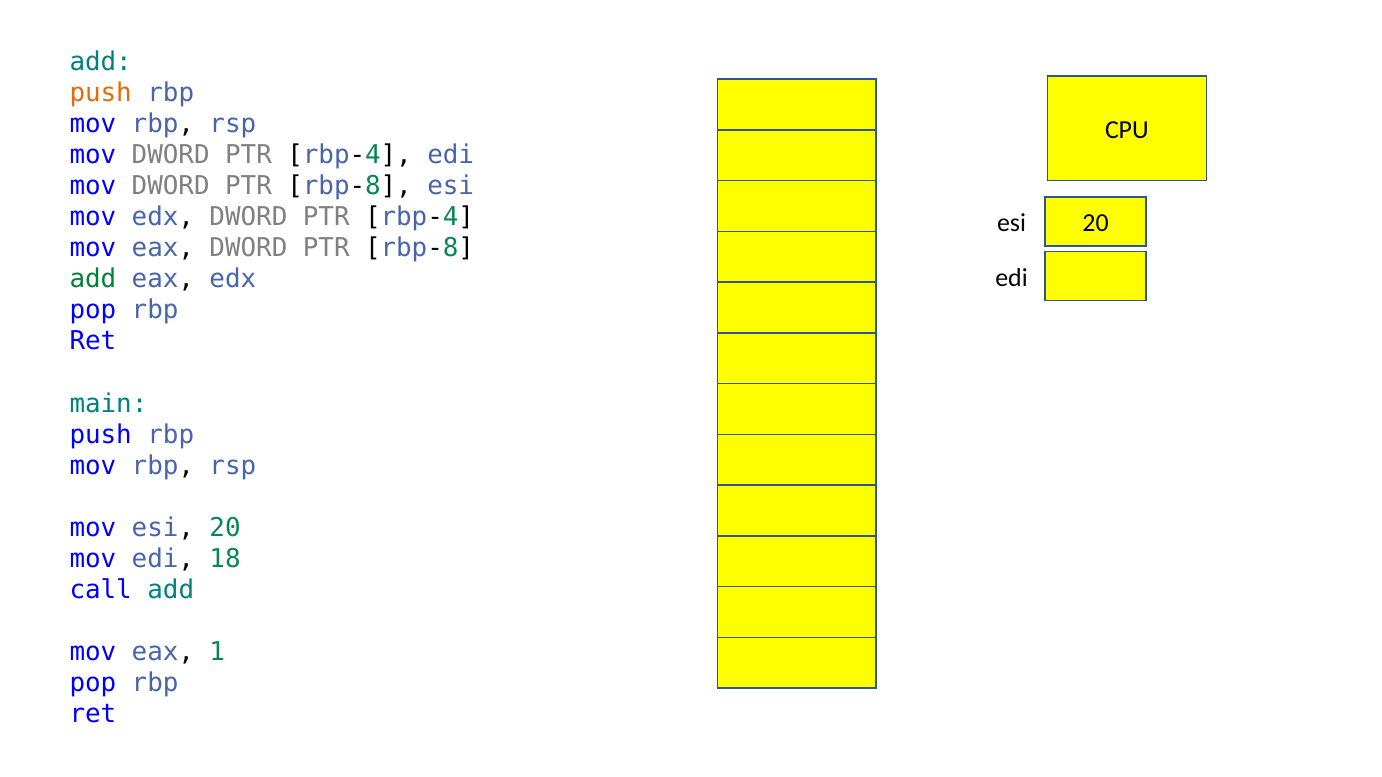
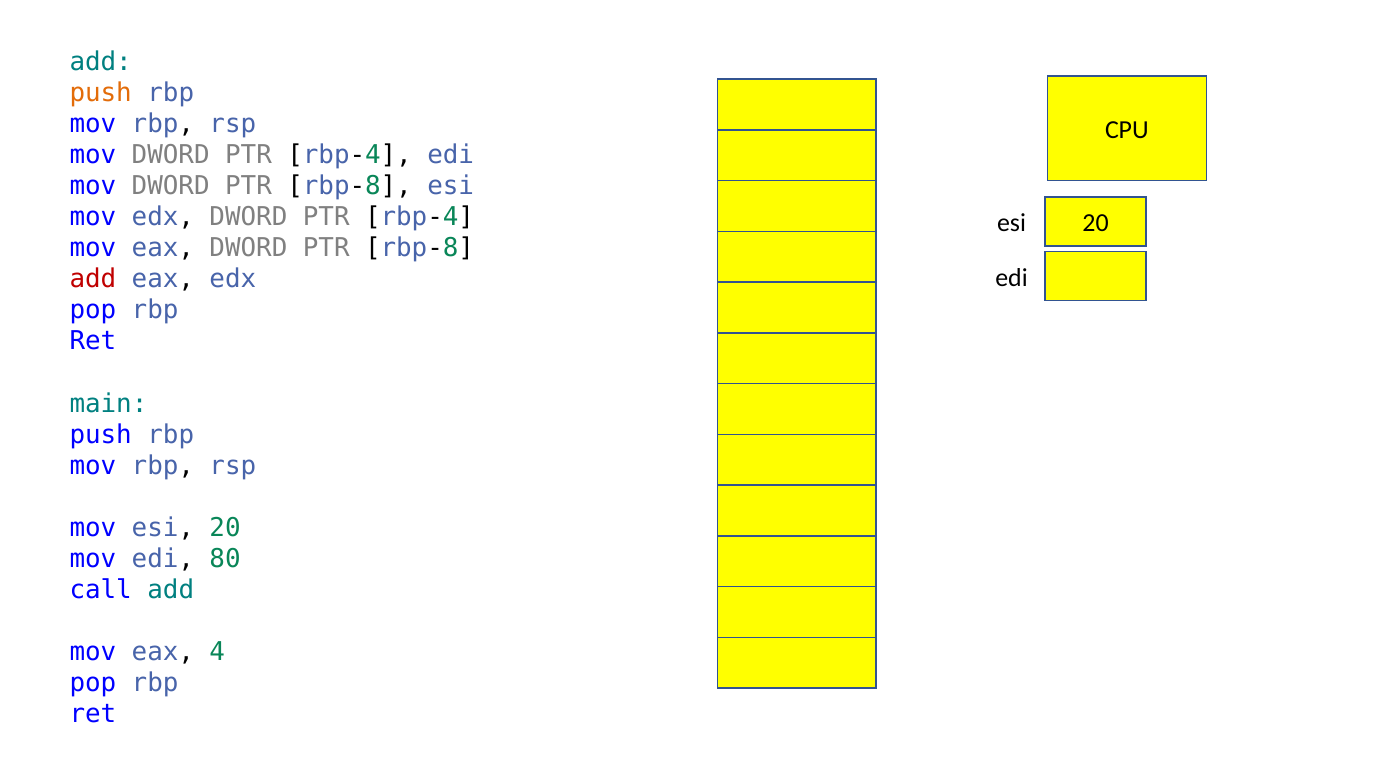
add colour: green -> red (93, 279)
18: 18 -> 80 (225, 559)
1: 1 -> 4 (217, 652)
